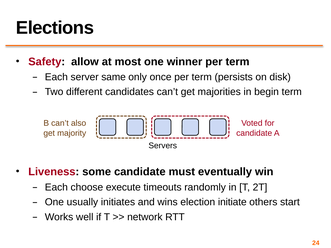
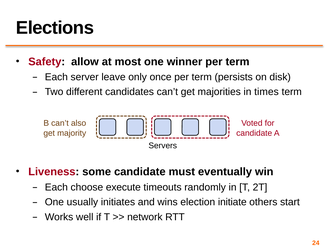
same: same -> leave (114, 77)
begin: begin -> times (266, 92)
